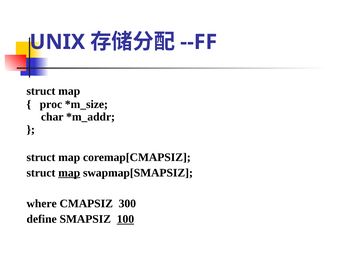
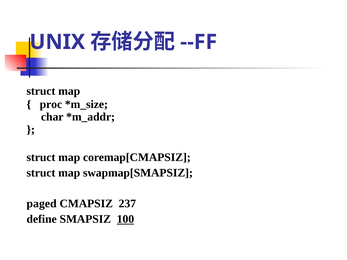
map underline: present -> none (69, 173)
where: where -> paged (42, 204)
300: 300 -> 237 (127, 204)
